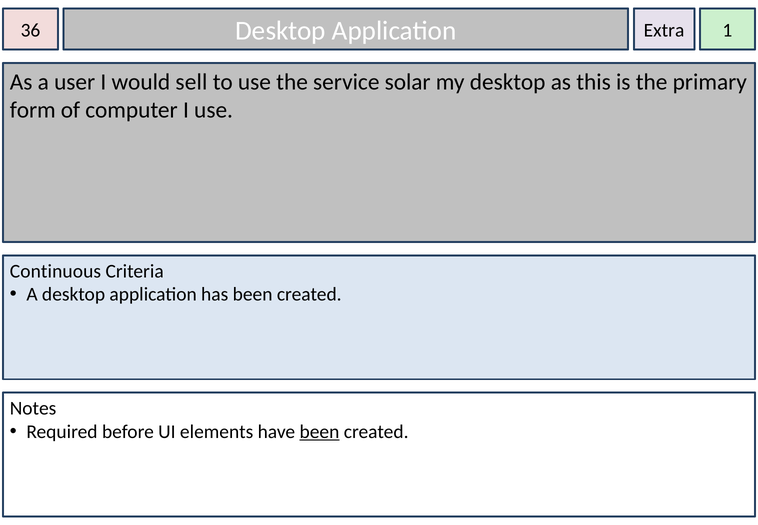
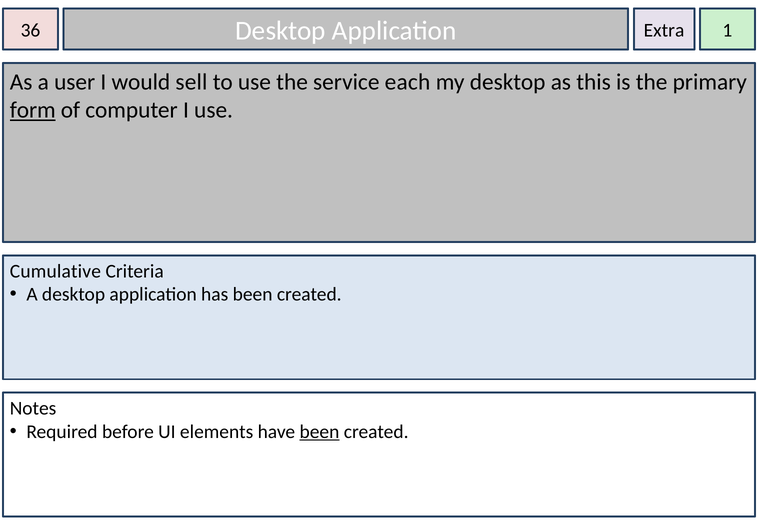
solar: solar -> each (407, 82)
form underline: none -> present (33, 110)
Continuous: Continuous -> Cumulative (55, 271)
